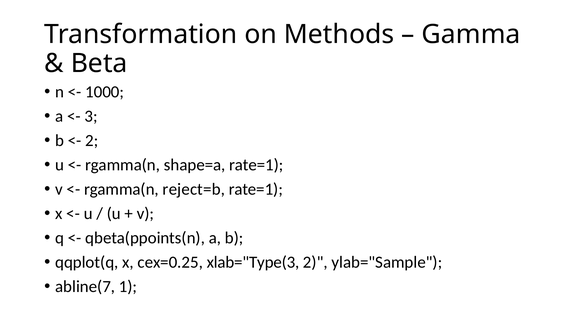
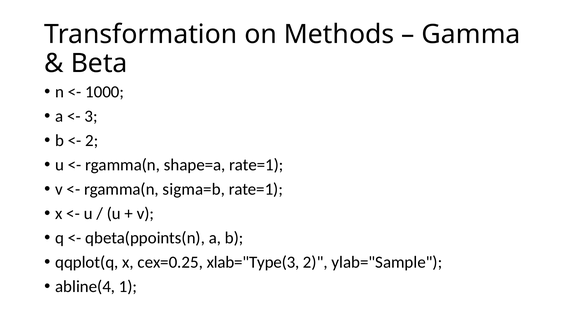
reject=b: reject=b -> sigma=b (194, 189)
abline(7: abline(7 -> abline(4 (85, 286)
